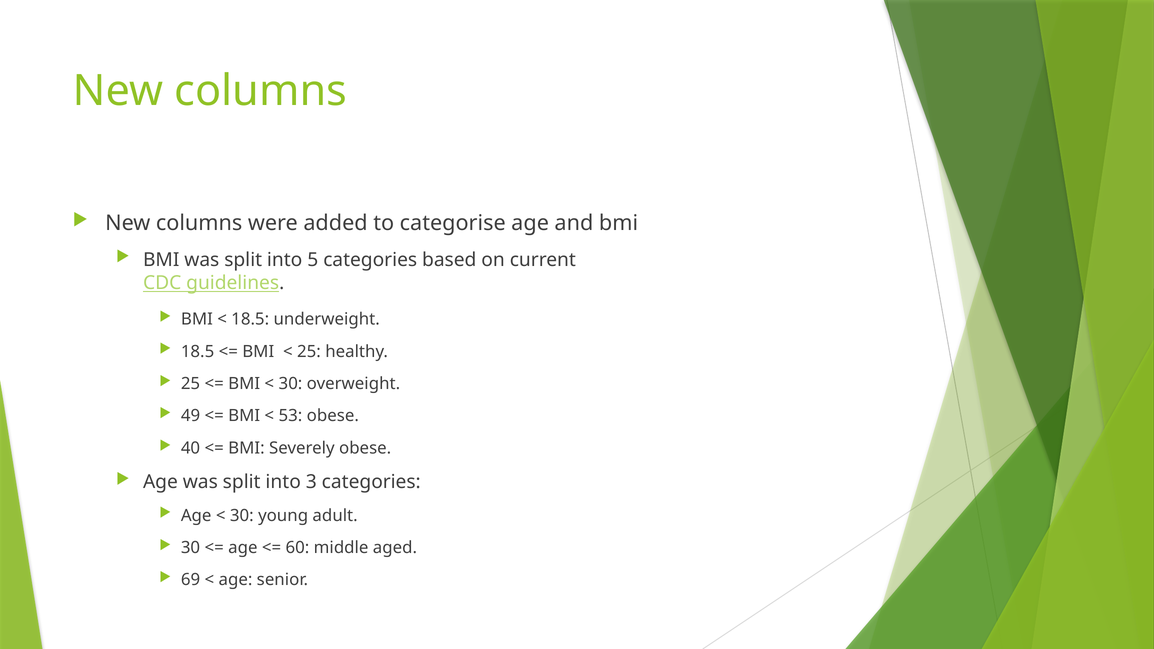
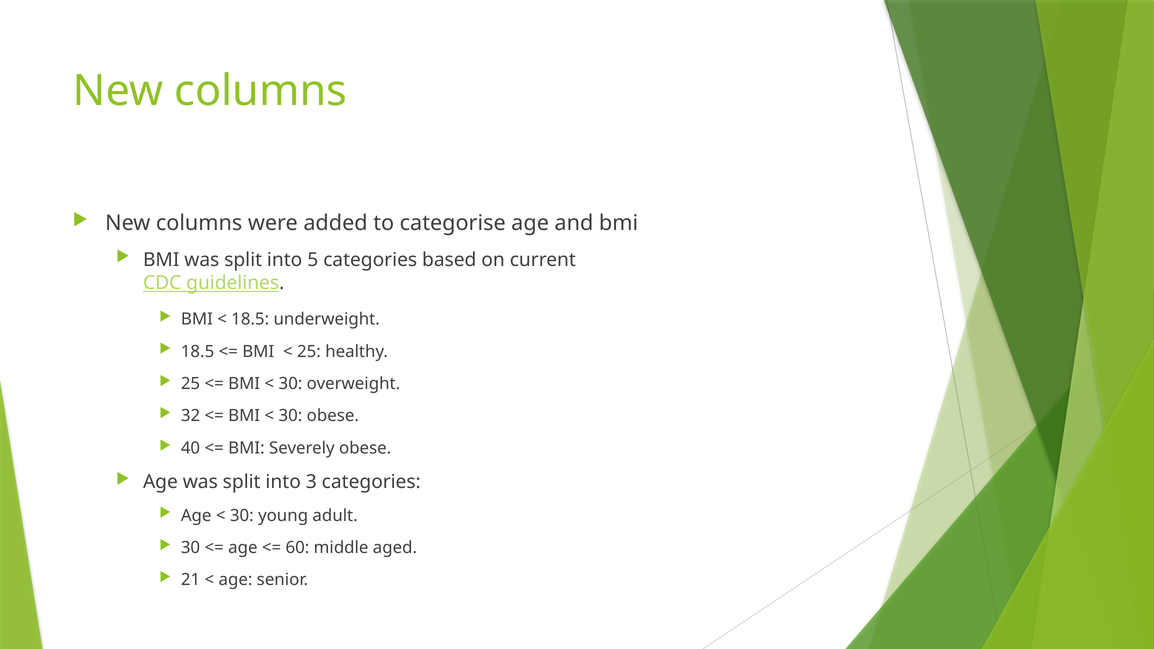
49: 49 -> 32 (191, 416)
53: 53 -> 30 (290, 416)
69: 69 -> 21 (191, 580)
